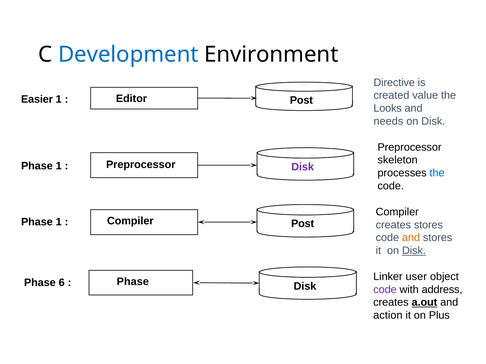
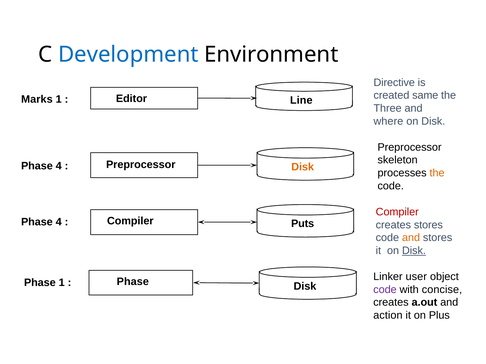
value: value -> same (425, 96)
Easier: Easier -> Marks (37, 100)
Post: Post -> Line (301, 100)
Looks: Looks -> Three (388, 108)
needs: needs -> where (388, 121)
1: 1 -> 4 (59, 166)
Disk colour: purple -> orange (303, 167)
the colour: blue -> orange (437, 173)
Compiler colour: black -> red (397, 212)
1: 1 -> 4 (59, 222)
Post: Post -> Puts (303, 224)
Phase 6: 6 -> 1 (62, 283)
address: address -> concise (442, 290)
a.out underline: present -> none (424, 303)
